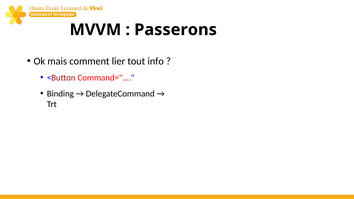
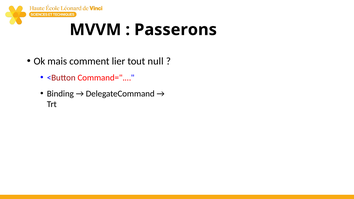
info: info -> null (156, 61)
